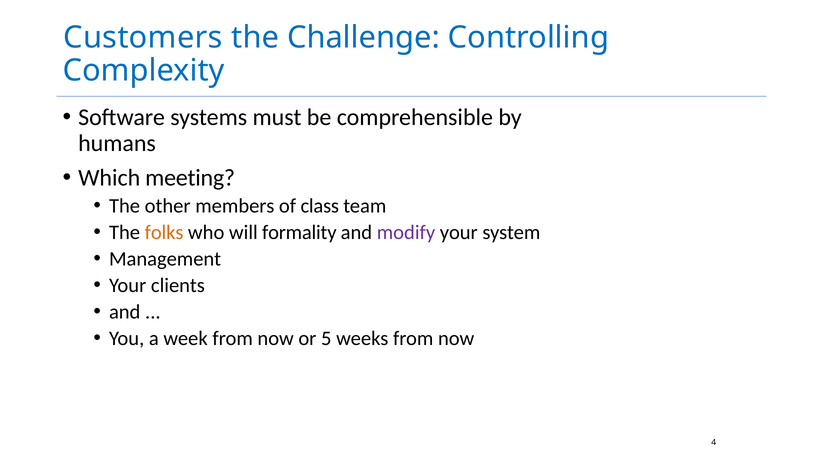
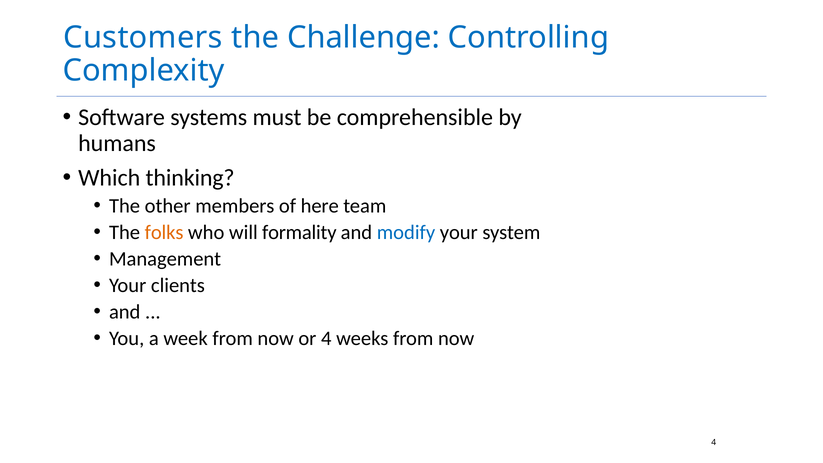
meeting: meeting -> thinking (190, 178)
class: class -> here (320, 206)
modify colour: purple -> blue (406, 232)
or 5: 5 -> 4 (326, 338)
